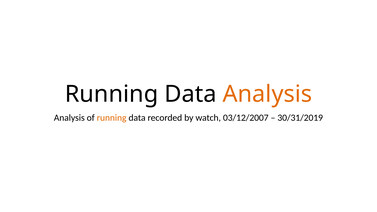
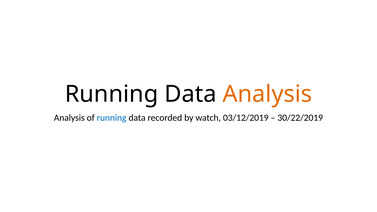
running colour: orange -> blue (112, 118)
03/12/2007: 03/12/2007 -> 03/12/2019 (246, 118)
30/31/2019: 30/31/2019 -> 30/22/2019 (300, 118)
